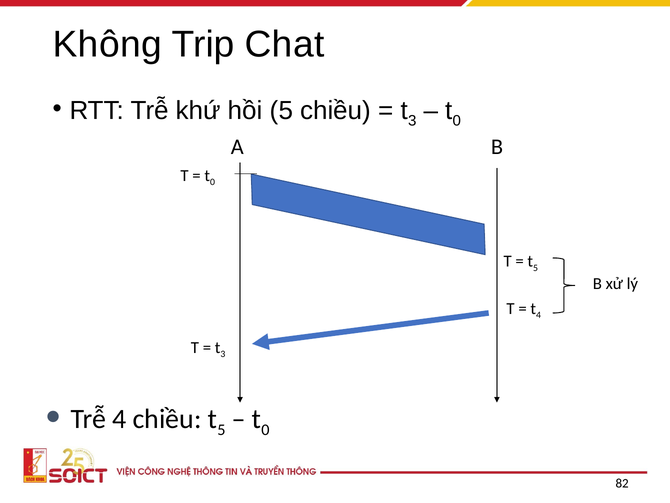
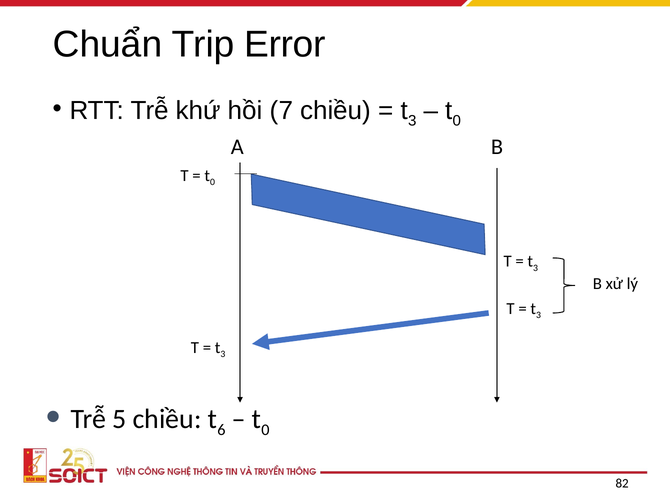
Không: Không -> Chuẩn (108, 44)
Chat: Chat -> Error (285, 44)
hồi 5: 5 -> 7 (281, 110)
5: 5 -> 3 (536, 268)
4: 4 -> 3 (539, 315)
Trễ 4: 4 -> 5 (119, 418)
chiều t 5: 5 -> 6 (221, 429)
